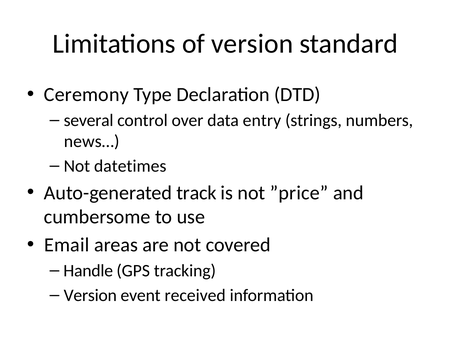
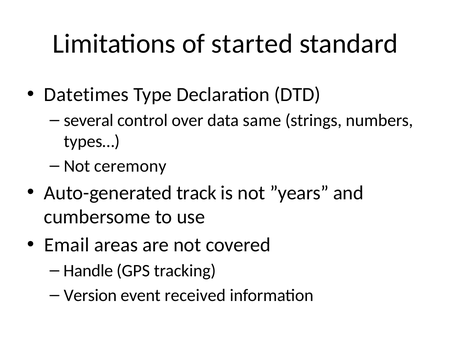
of version: version -> started (252, 44)
Ceremony: Ceremony -> Datetimes (86, 95)
entry: entry -> same (262, 121)
news…: news… -> types… (92, 142)
datetimes: datetimes -> ceremony (130, 166)
”price: ”price -> ”years (299, 193)
